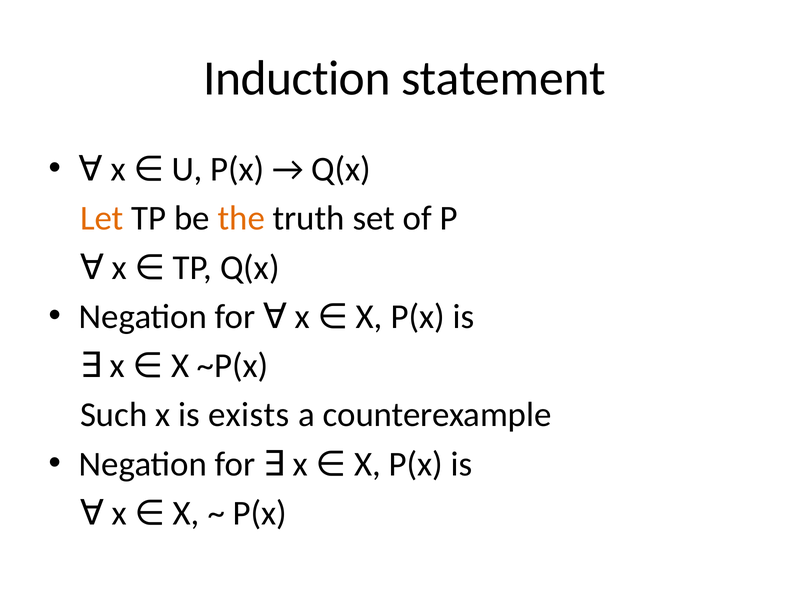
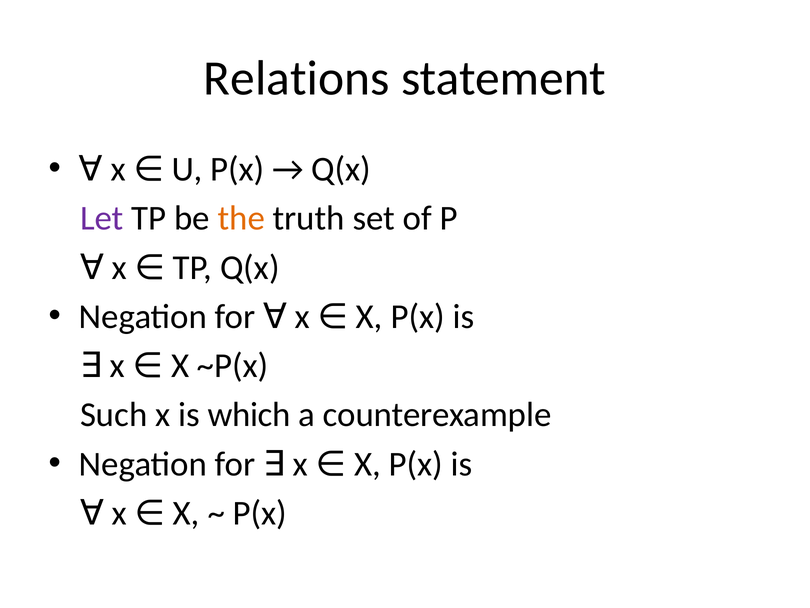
Induction: Induction -> Relations (297, 78)
Let colour: orange -> purple (102, 218)
exists: exists -> which (249, 415)
